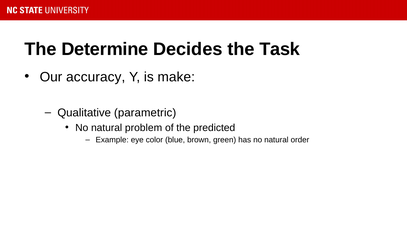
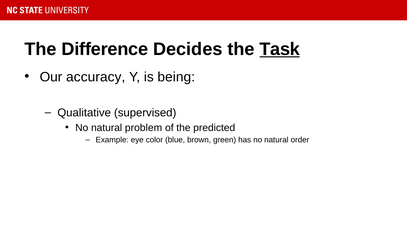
Determine: Determine -> Difference (105, 49)
Task underline: none -> present (280, 49)
make: make -> being (176, 77)
parametric: parametric -> supervised (145, 113)
